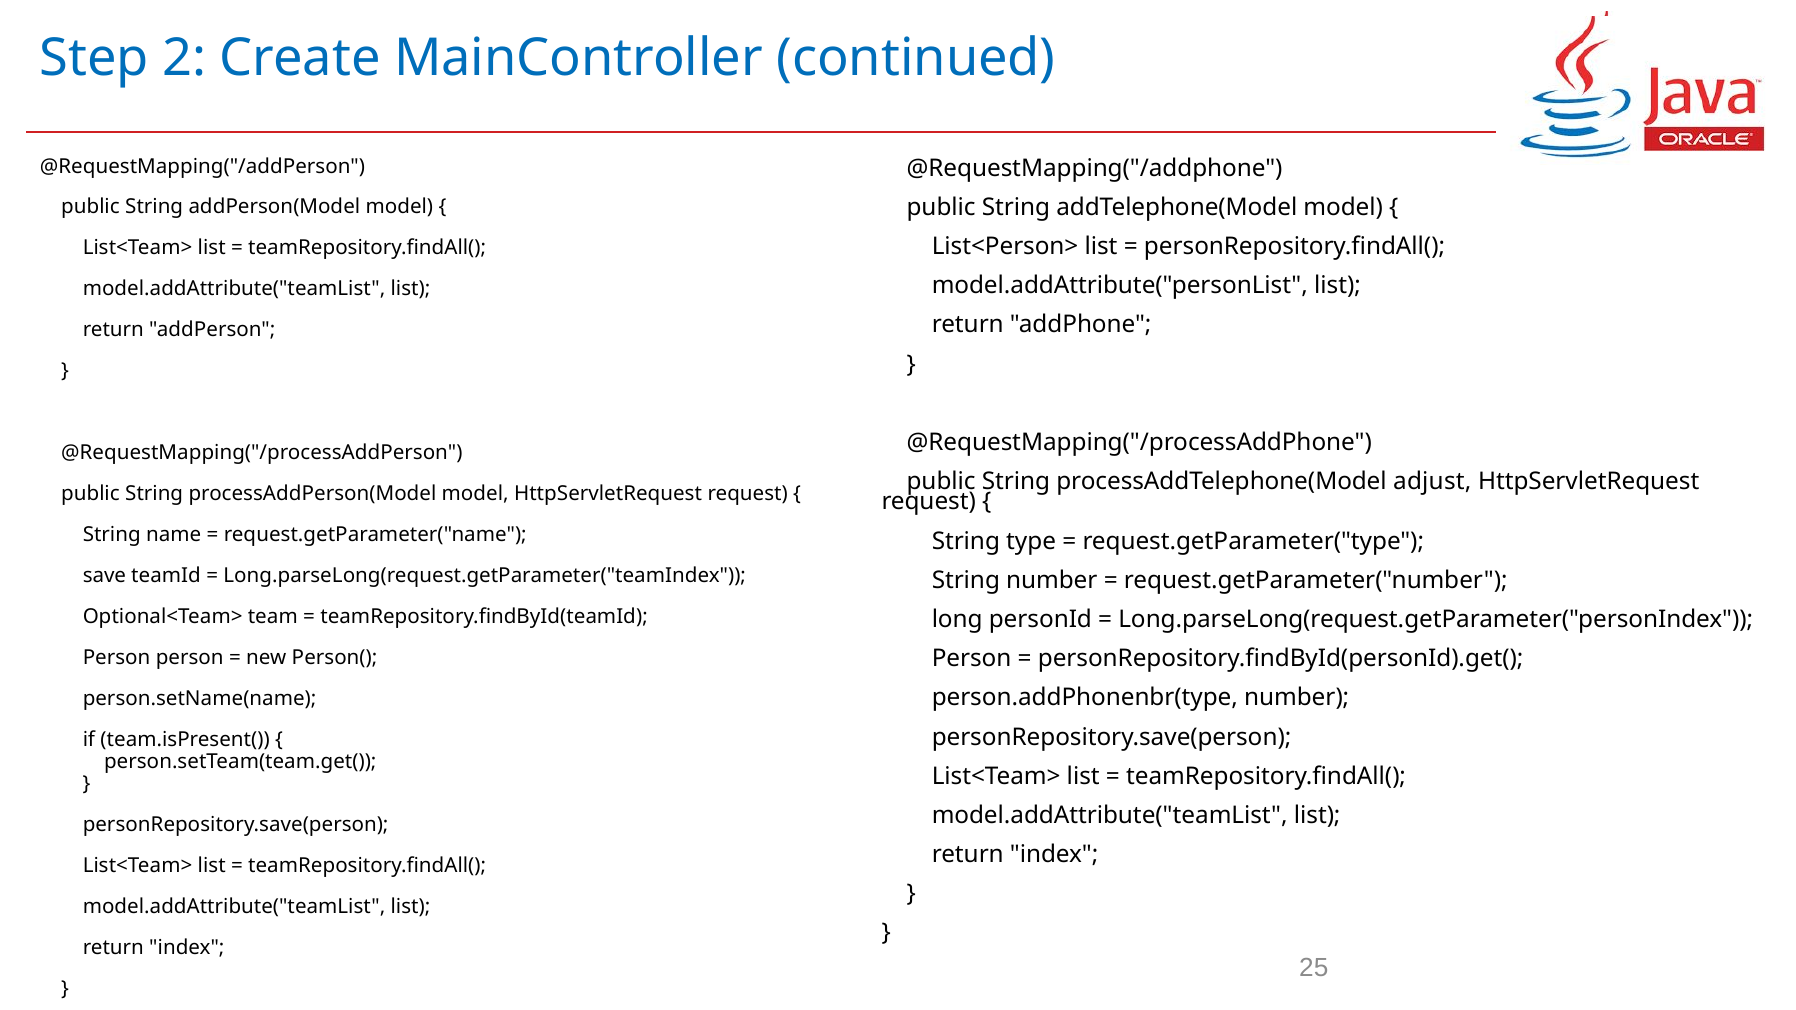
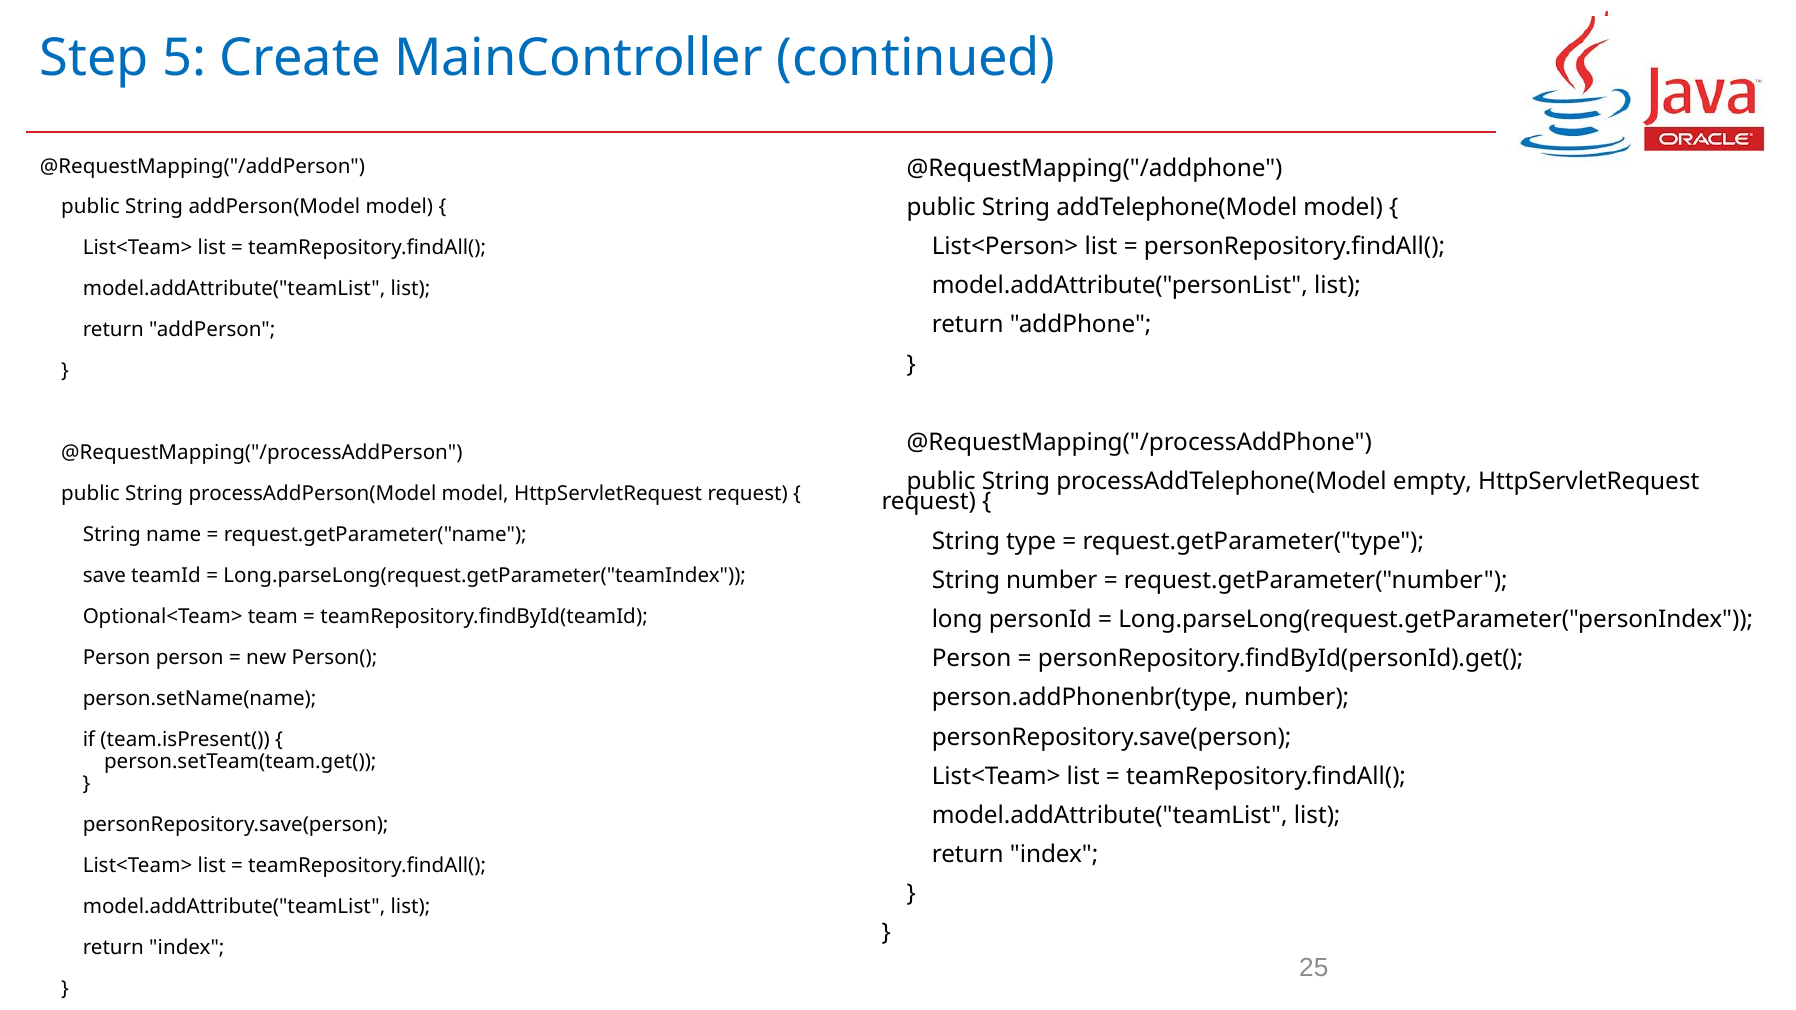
2: 2 -> 5 (184, 58)
adjust: adjust -> empty (1432, 482)
